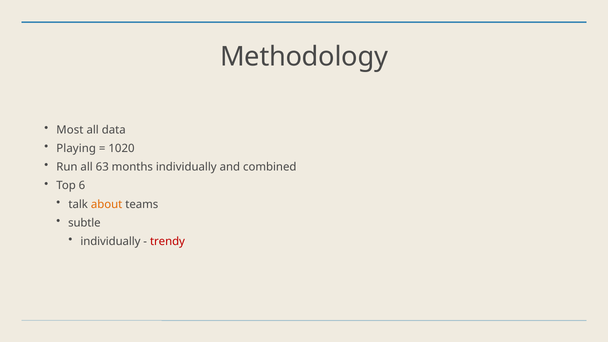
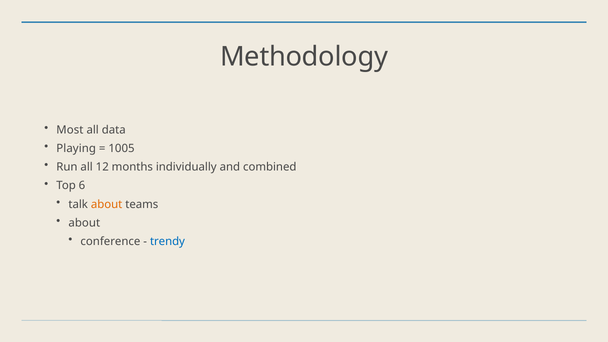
1020: 1020 -> 1005 (122, 149)
63: 63 -> 12 (102, 167)
subtle: subtle -> about (84, 223)
individually: individually -> conference (110, 241)
trendy colour: red -> blue (167, 241)
